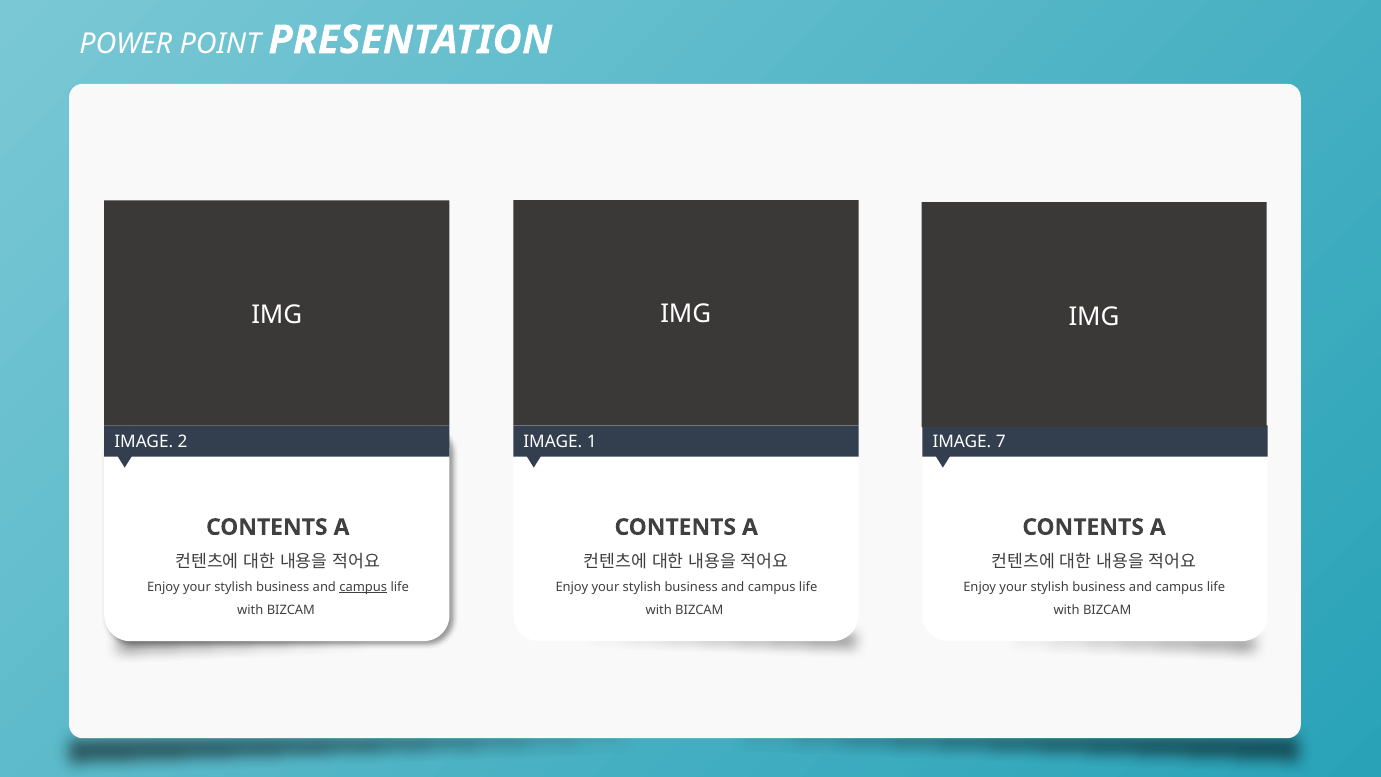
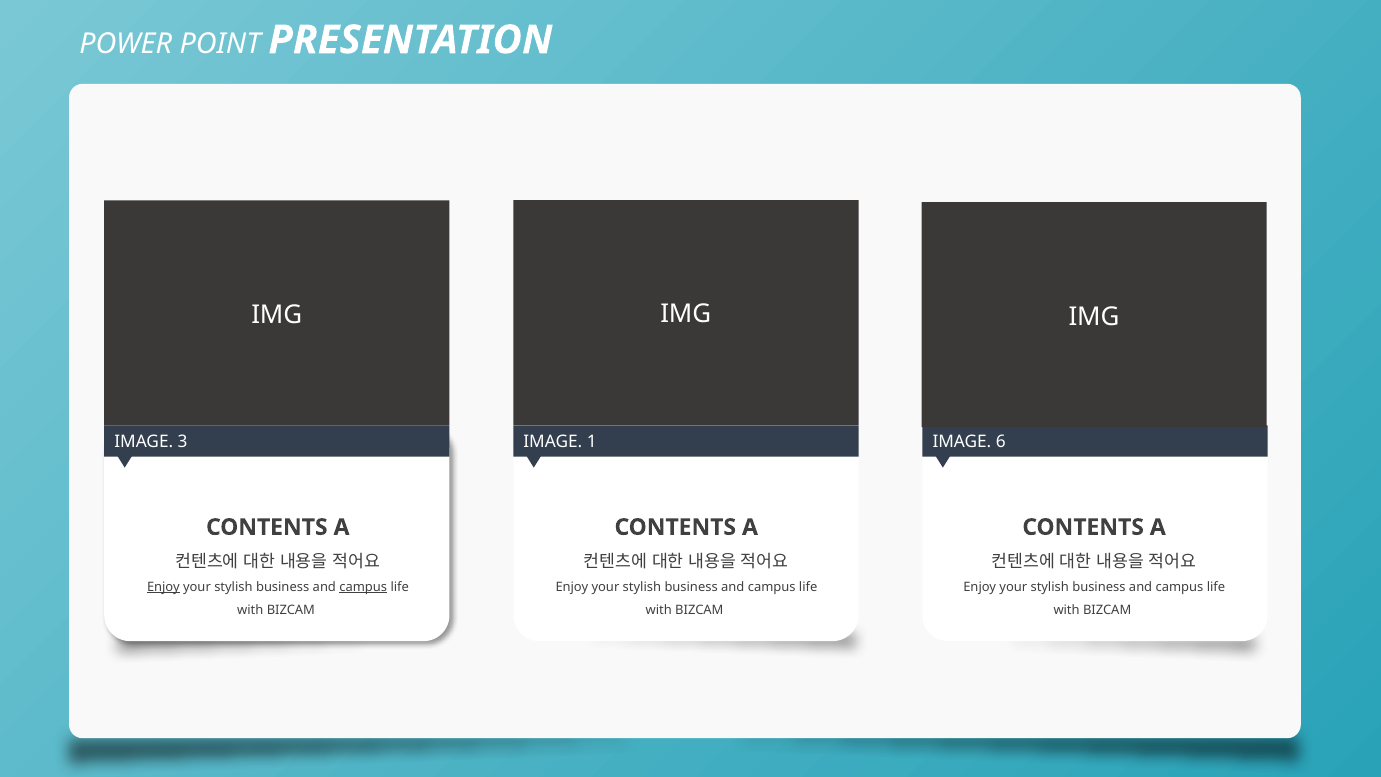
2: 2 -> 3 (183, 442)
7: 7 -> 6 (1001, 442)
Enjoy underline: none -> present (163, 587)
